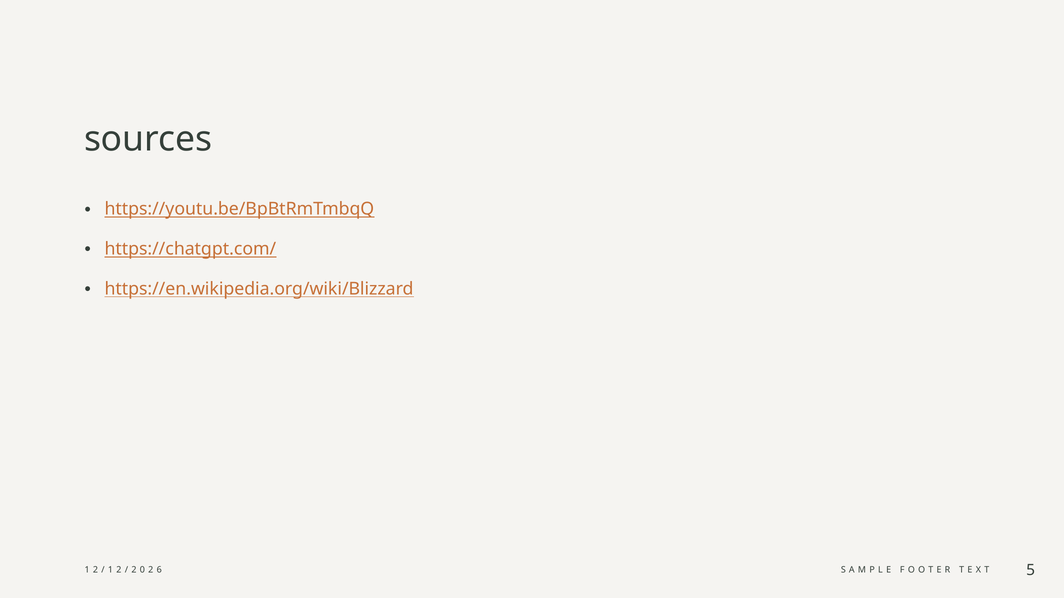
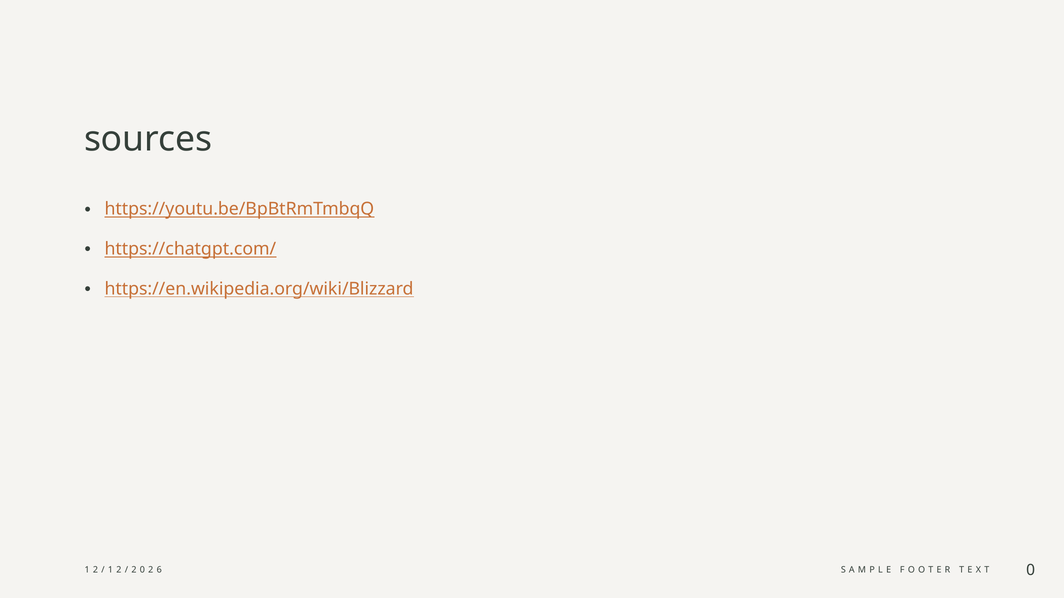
5: 5 -> 0 (1031, 570)
